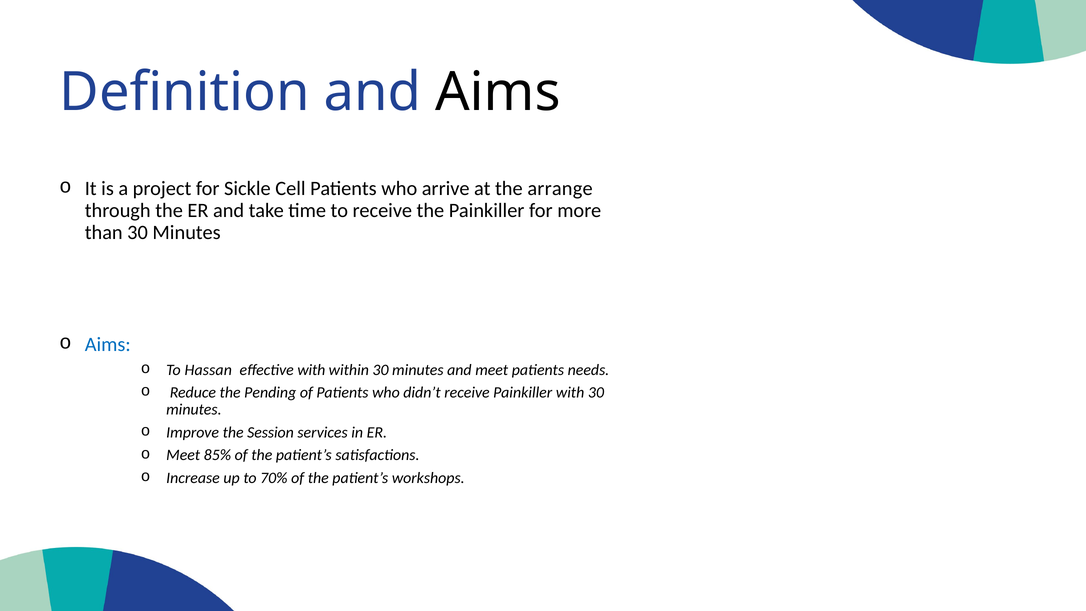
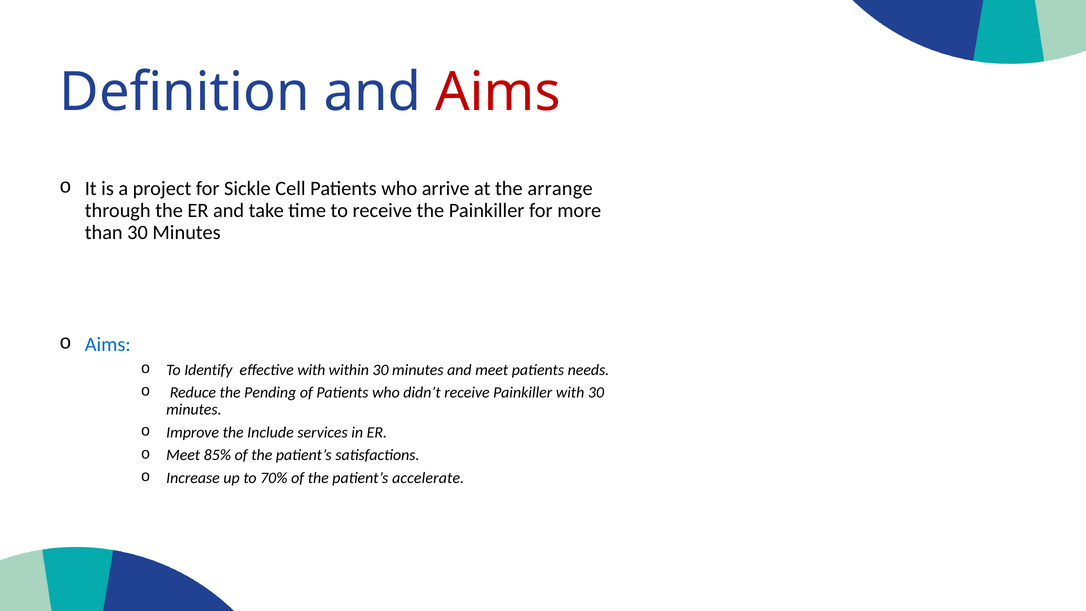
Aims colour: black -> red (498, 92)
Hassan: Hassan -> Identify (208, 370)
Session: Session -> Include (270, 432)
workshops: workshops -> accelerate (428, 478)
